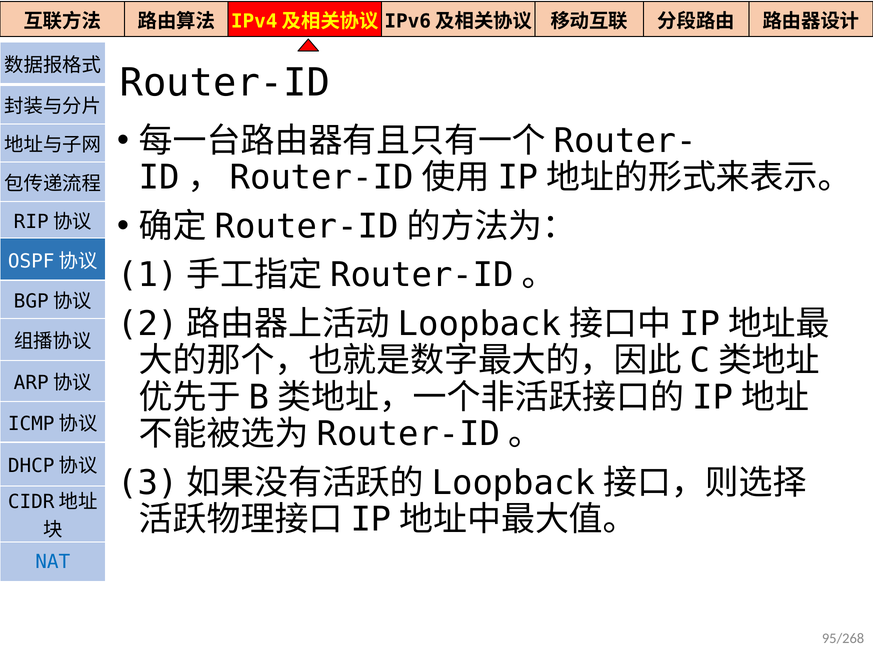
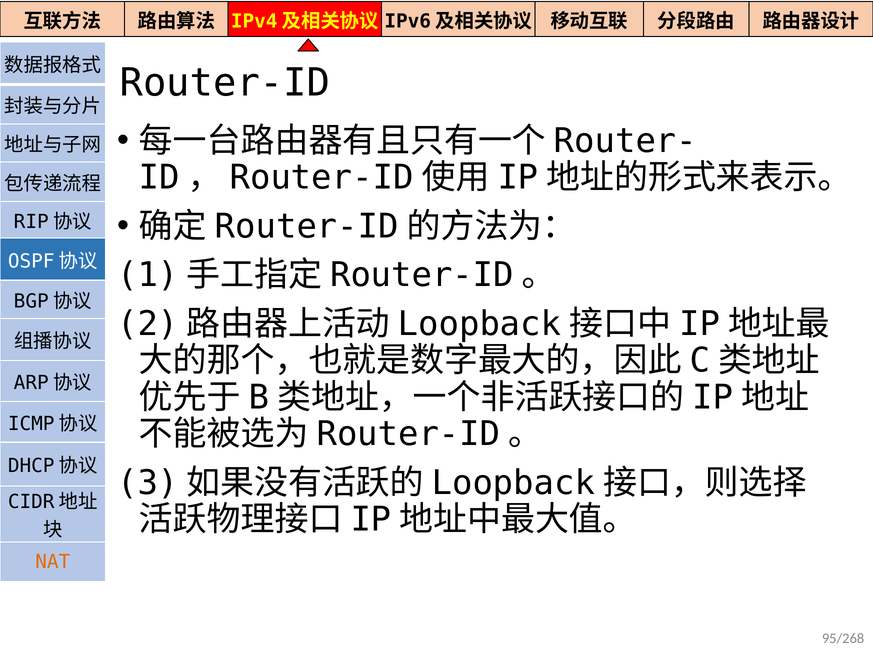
NAT colour: blue -> orange (53, 562)
